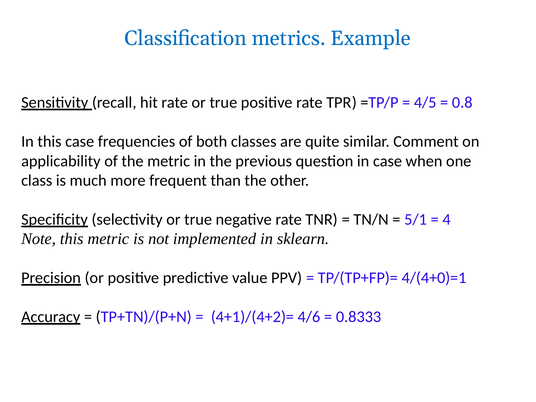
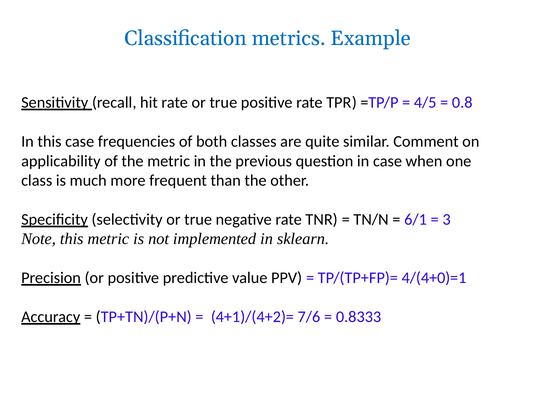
5/1: 5/1 -> 6/1 (416, 220)
4: 4 -> 3 (447, 220)
4/6: 4/6 -> 7/6 (309, 317)
